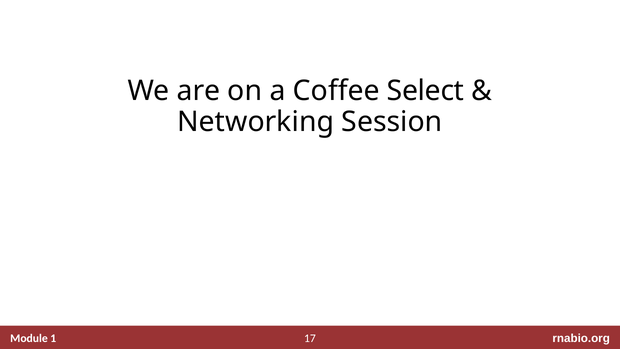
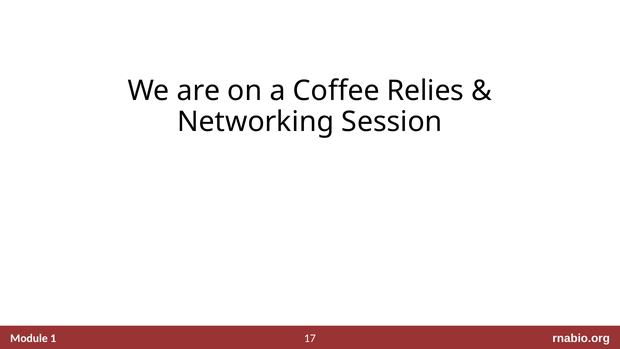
Select: Select -> Relies (425, 91)
